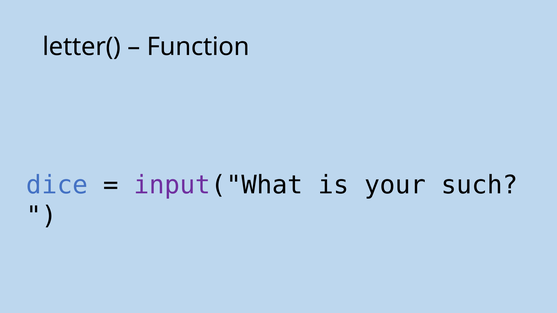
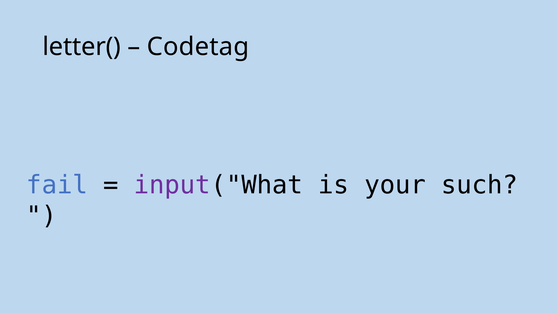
Function: Function -> Codetag (198, 47)
dice: dice -> fail (57, 185)
